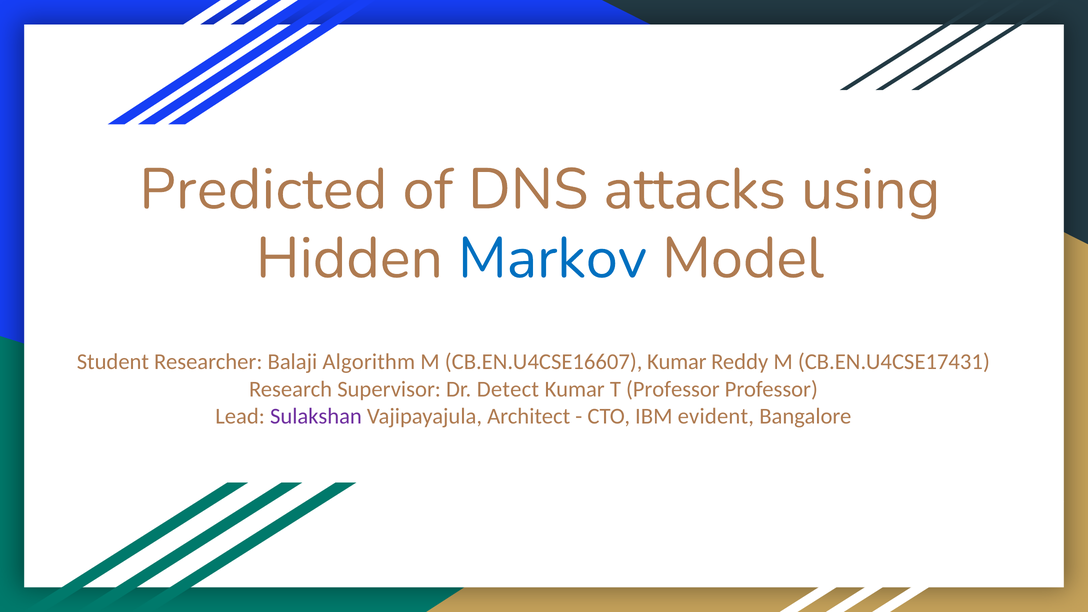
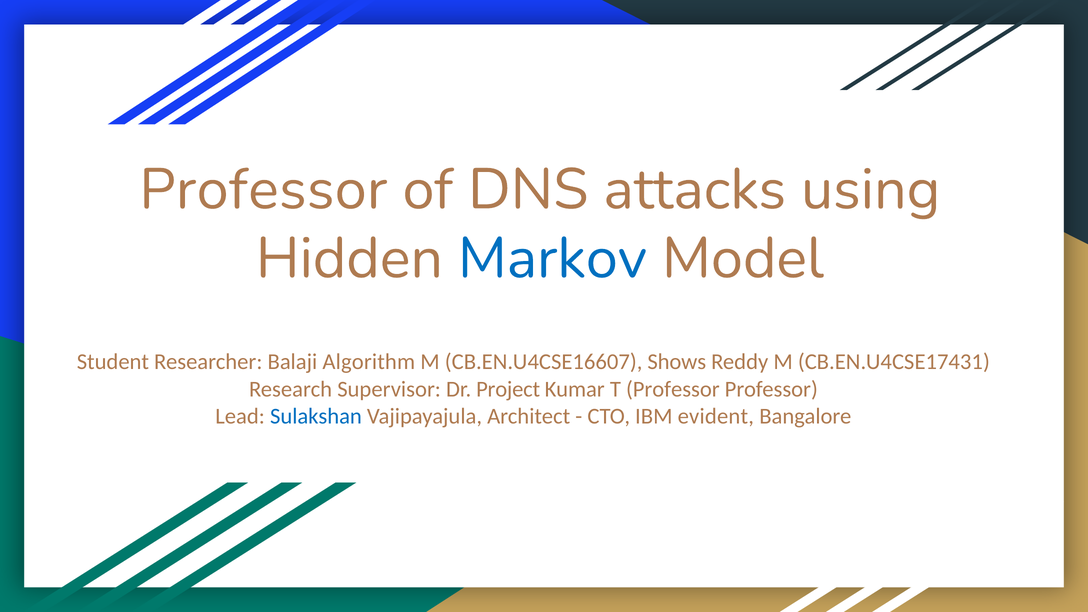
Predicted: Predicted -> Professor (263, 189)
CB.EN.U4CSE16607 Kumar: Kumar -> Shows (677, 362)
Detect: Detect -> Project (508, 389)
Sulakshan colour: purple -> blue (316, 416)
